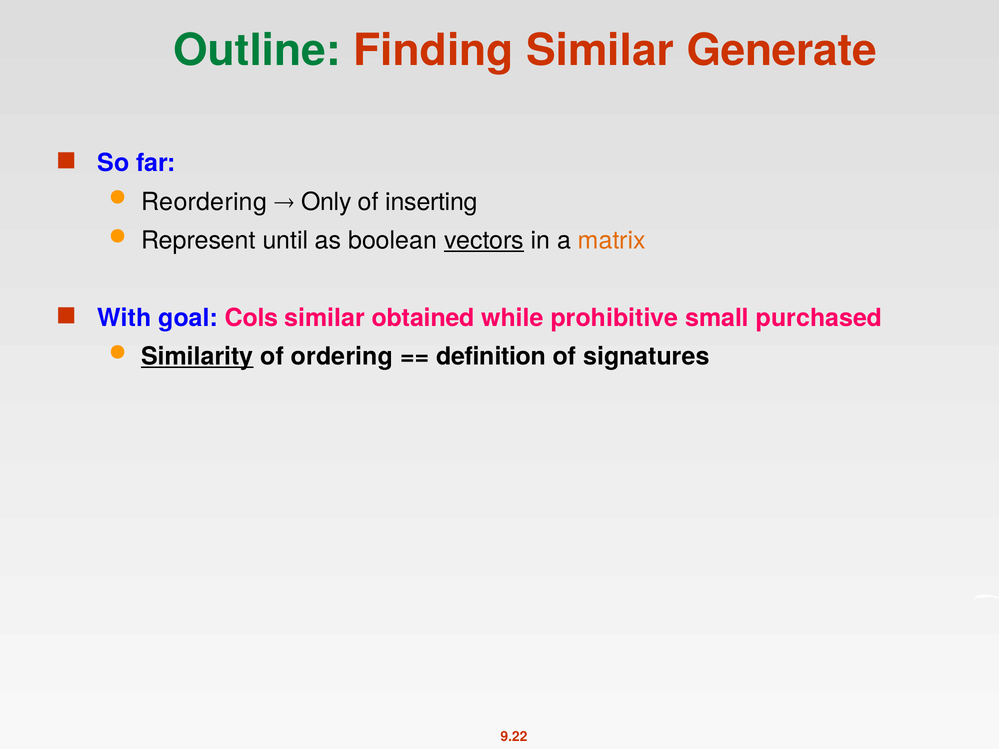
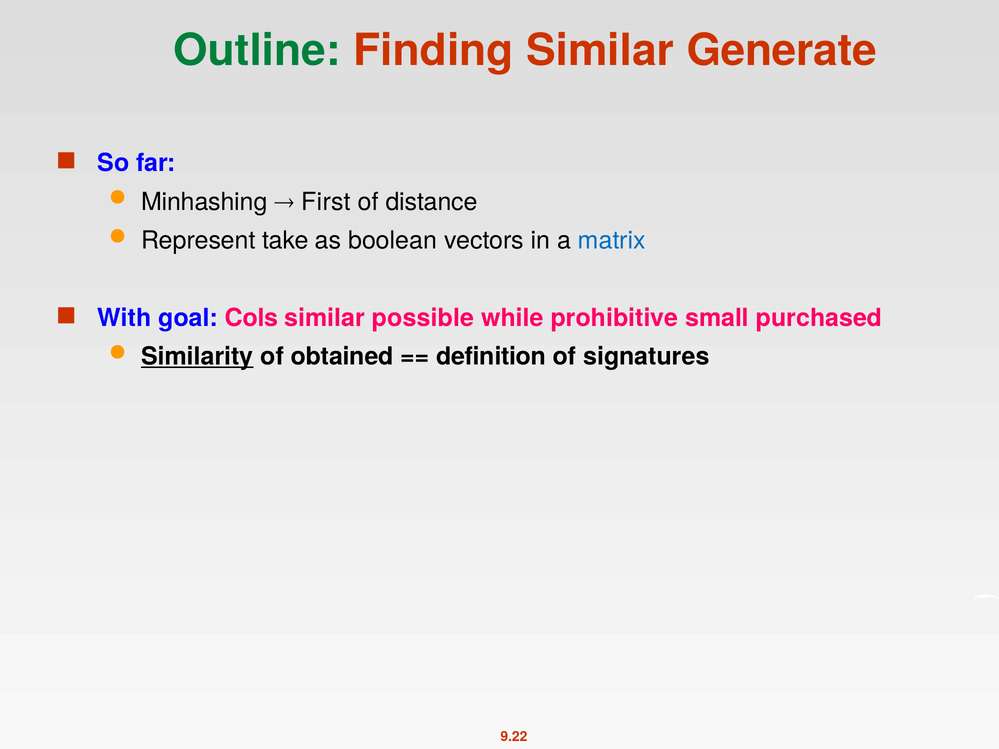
Reordering: Reordering -> Minhashing (204, 202)
Only: Only -> First (326, 202)
inserting: inserting -> distance (432, 202)
until: until -> take (285, 241)
vectors underline: present -> none (484, 241)
matrix colour: orange -> blue (612, 241)
obtained: obtained -> possible (423, 318)
ordering: ordering -> obtained (342, 357)
